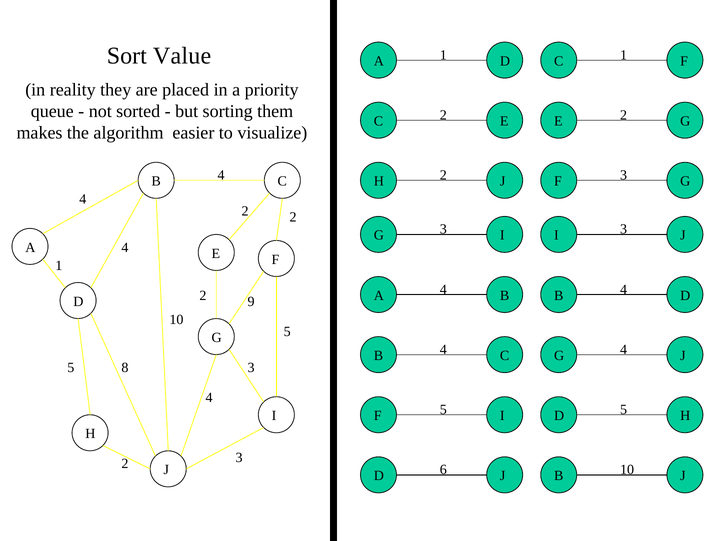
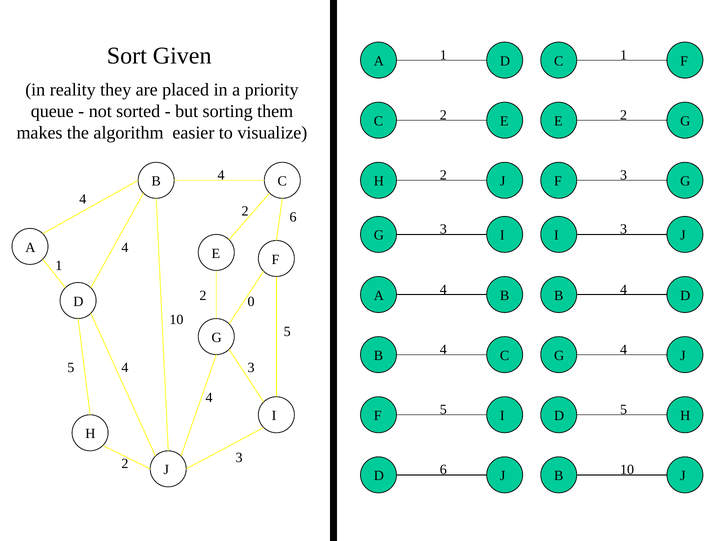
Value: Value -> Given (182, 56)
2 2: 2 -> 6 (293, 217)
9: 9 -> 0 (251, 301)
8: 8 -> 4 (125, 367)
